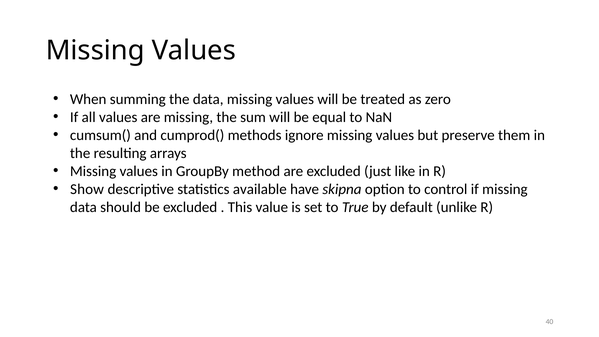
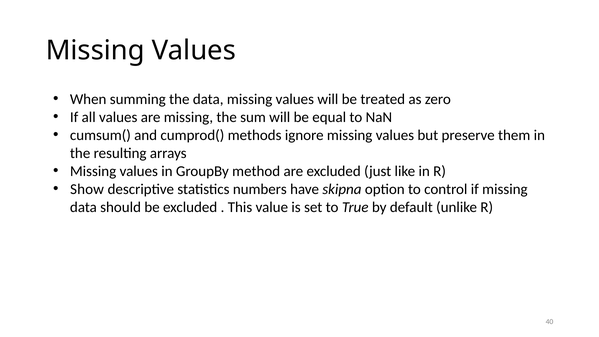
available: available -> numbers (260, 189)
